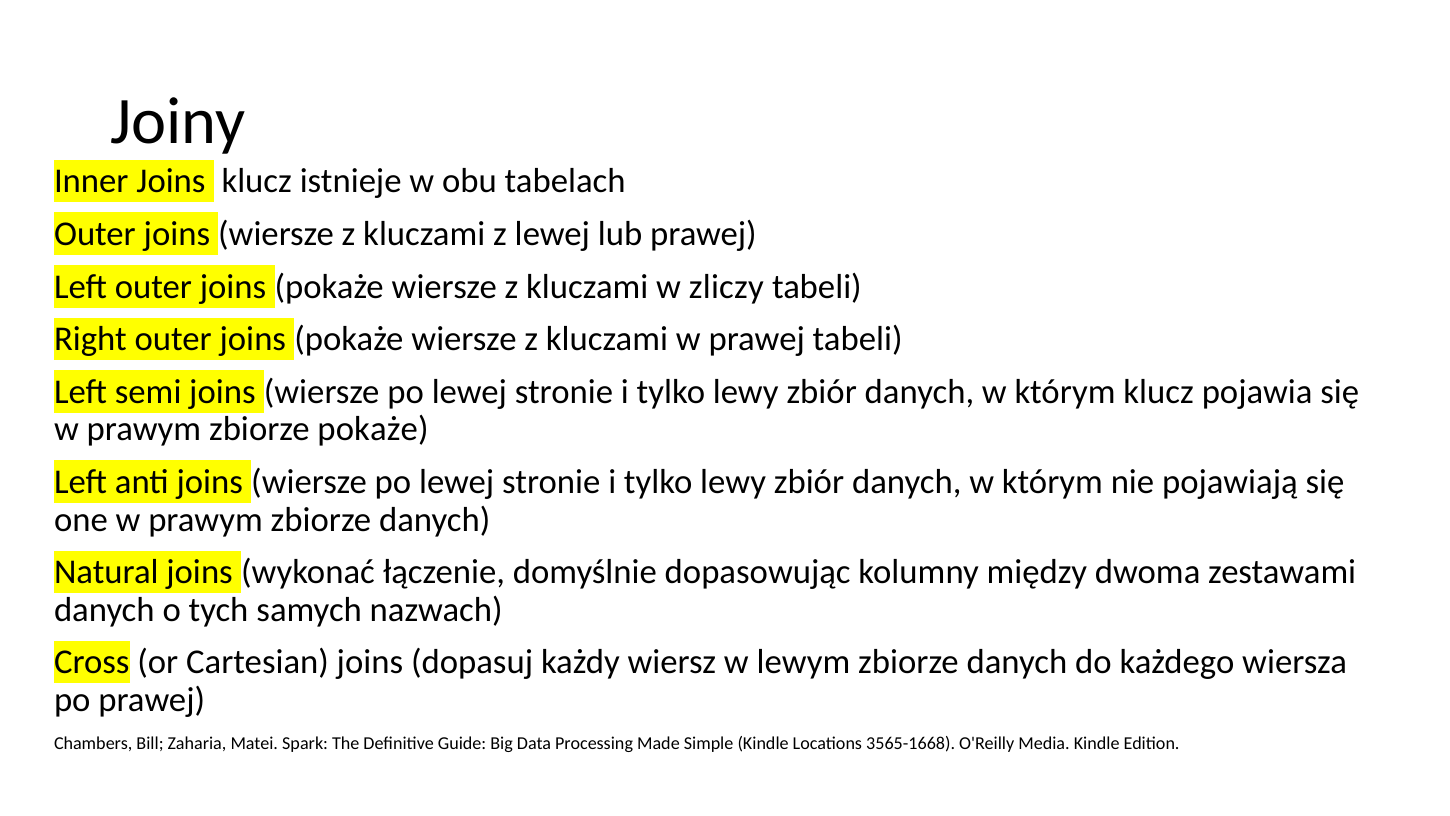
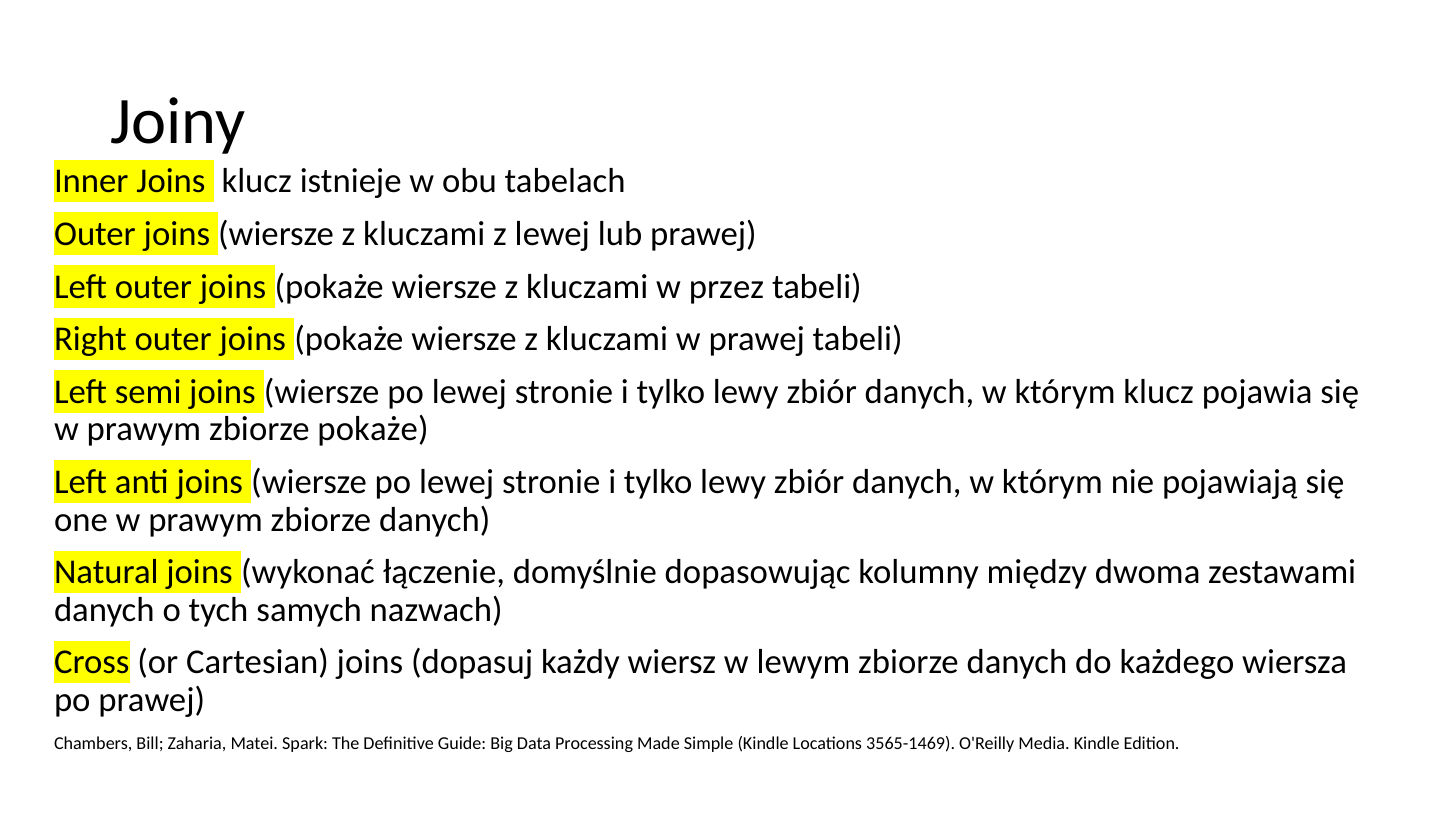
zliczy: zliczy -> przez (726, 287)
3565-1668: 3565-1668 -> 3565-1469 (911, 743)
